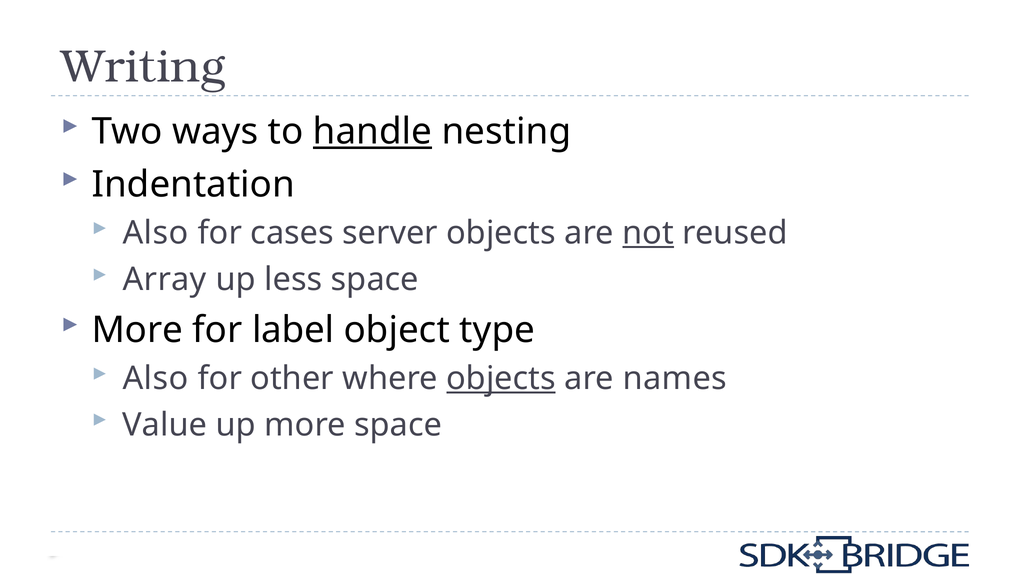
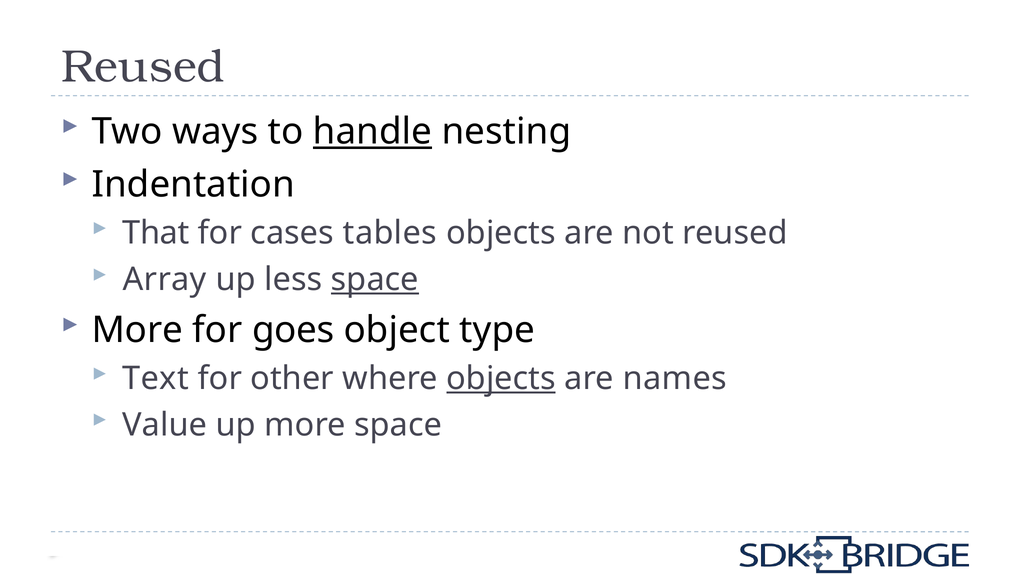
Writing: Writing -> Reused (143, 67)
Also: Also -> That (156, 233)
server: server -> tables (390, 233)
not underline: present -> none (648, 233)
space underline: none -> present (375, 279)
label: label -> goes (293, 330)
Also: Also -> Text (156, 378)
